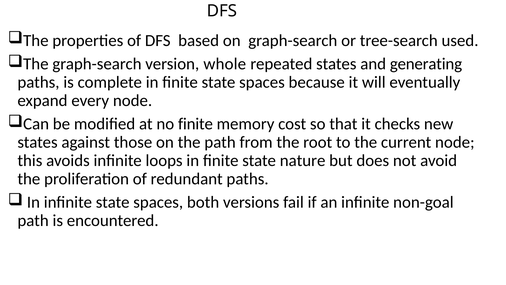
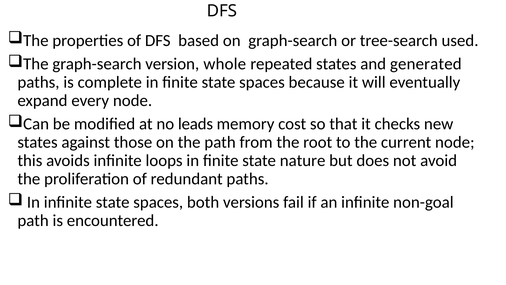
generating: generating -> generated (426, 64)
no finite: finite -> leads (195, 124)
